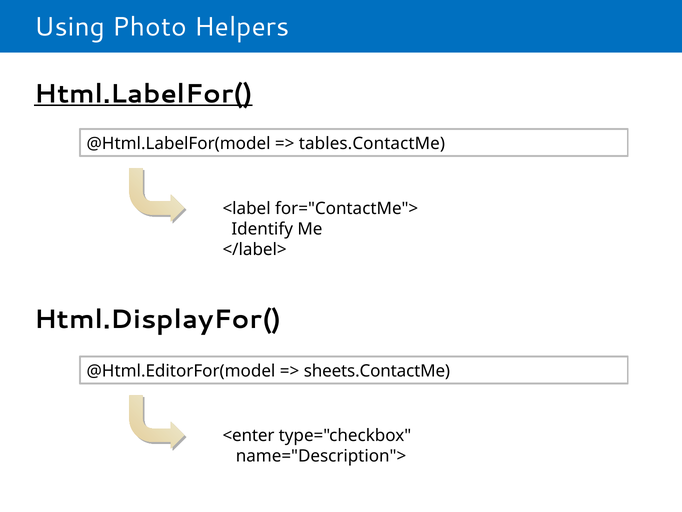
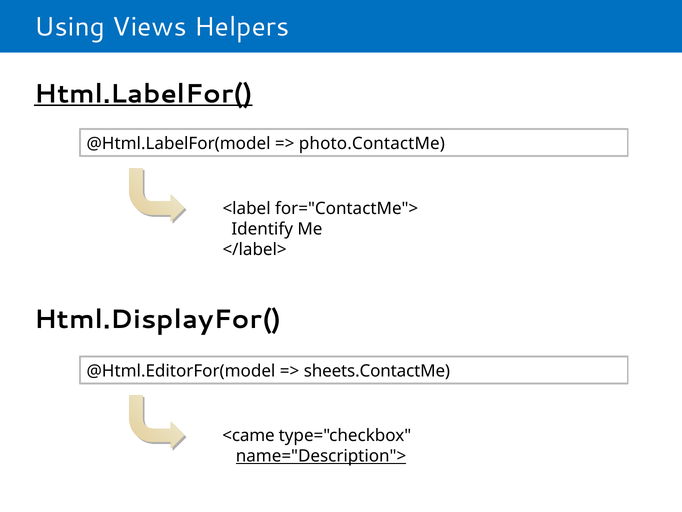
Photo: Photo -> Views (150, 27)
tables.ContactMe: tables.ContactMe -> photo.ContactMe (372, 144)
<enter: <enter -> <came (248, 435)
name="Description"> underline: none -> present (321, 456)
